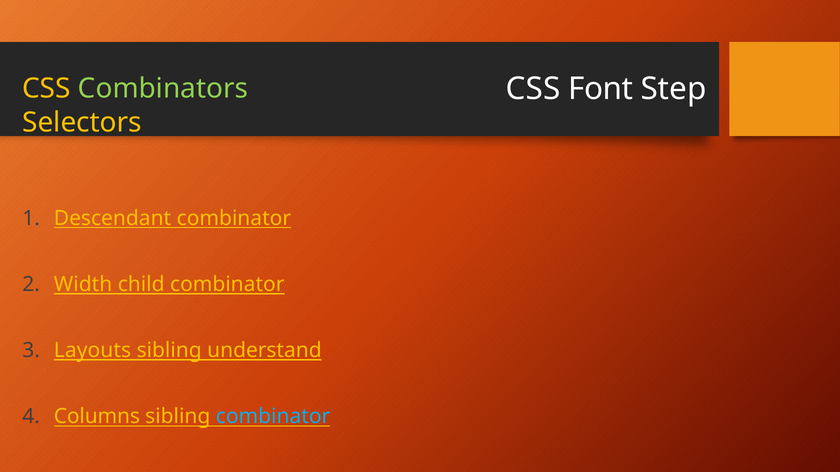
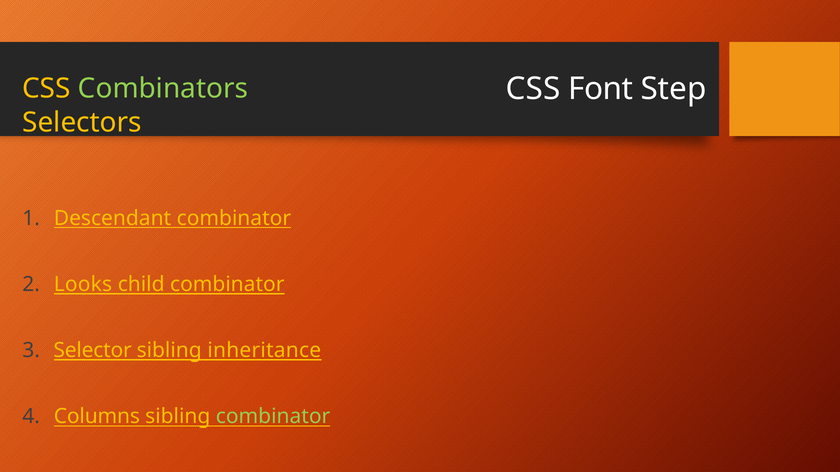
Width: Width -> Looks (83, 284)
Layouts: Layouts -> Selector (93, 351)
understand: understand -> inheritance (264, 351)
combinator colour: light blue -> light green (273, 417)
